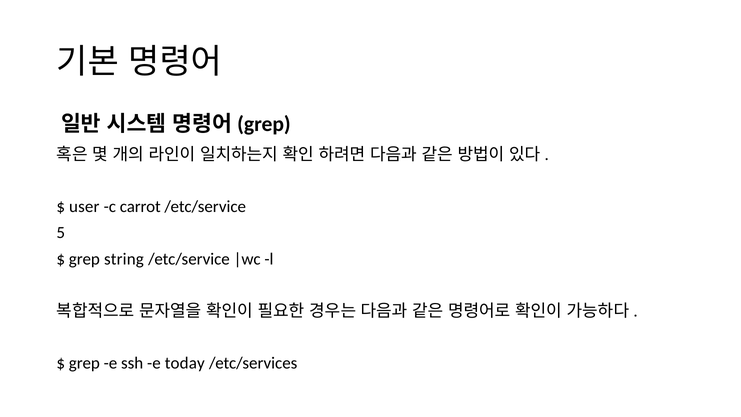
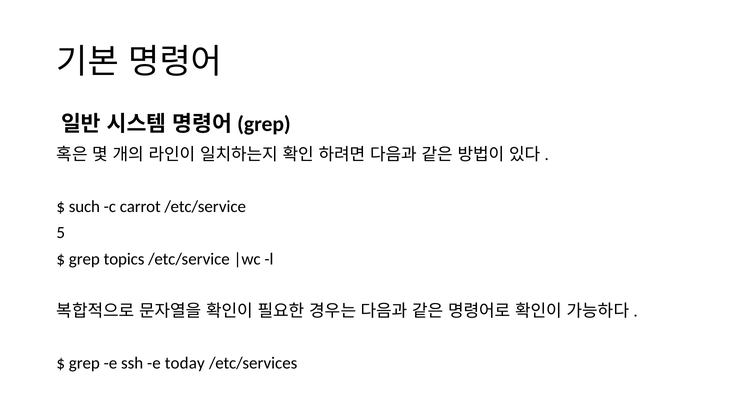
user: user -> such (84, 207)
string: string -> topics (124, 259)
